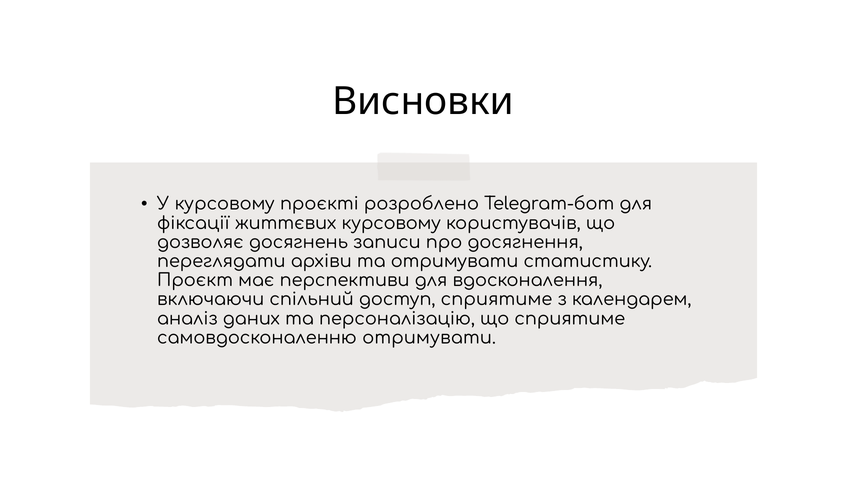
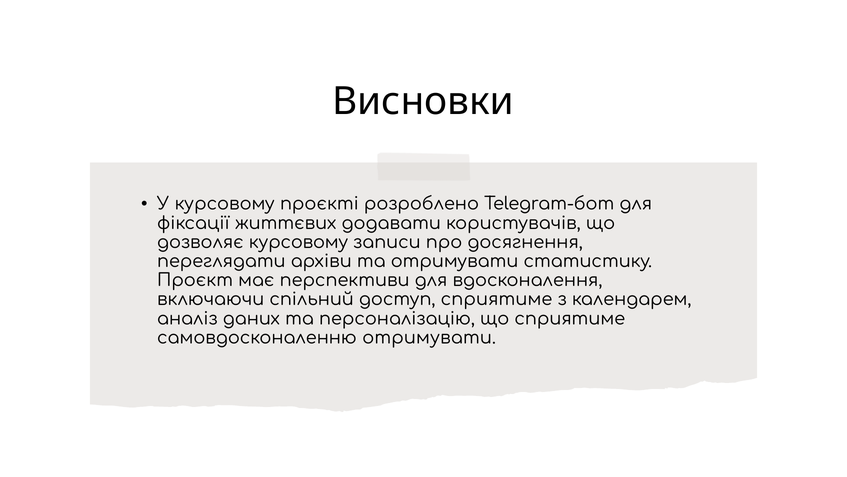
життєвих курсовому: курсовому -> додавати (391, 223)
дозволяє досягнень: досягнень -> курсовому (299, 242)
